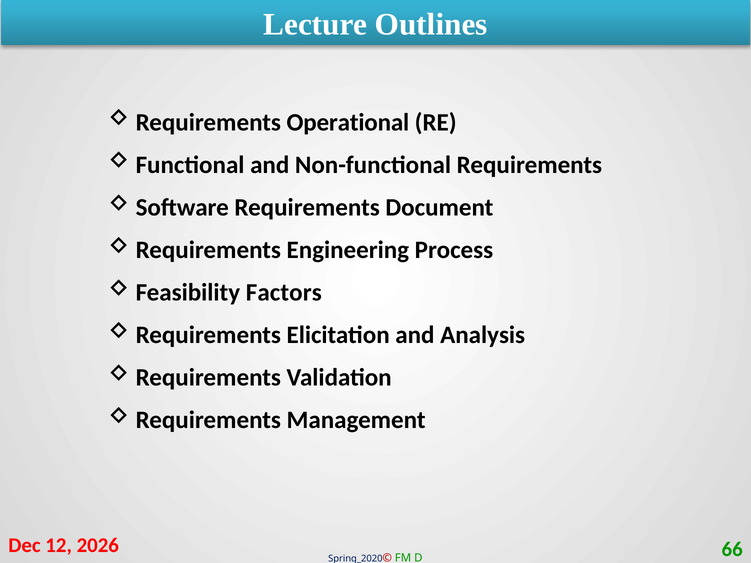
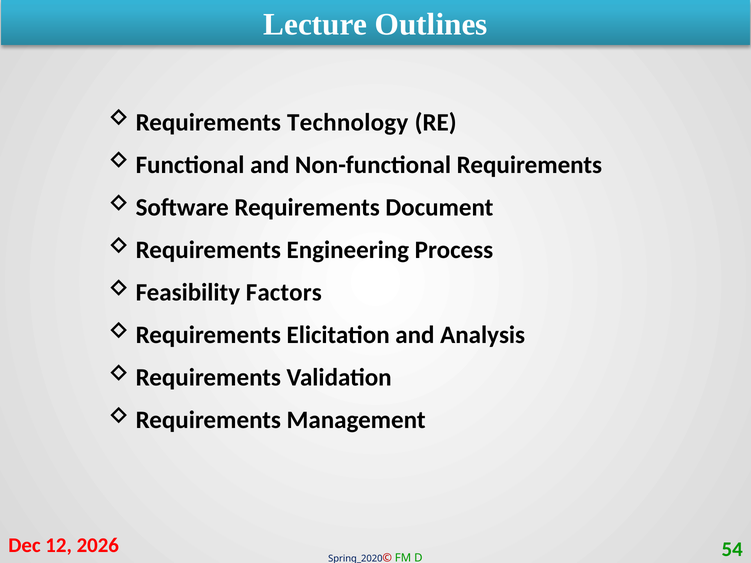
Operational: Operational -> Technology (348, 122)
66: 66 -> 54 (732, 549)
